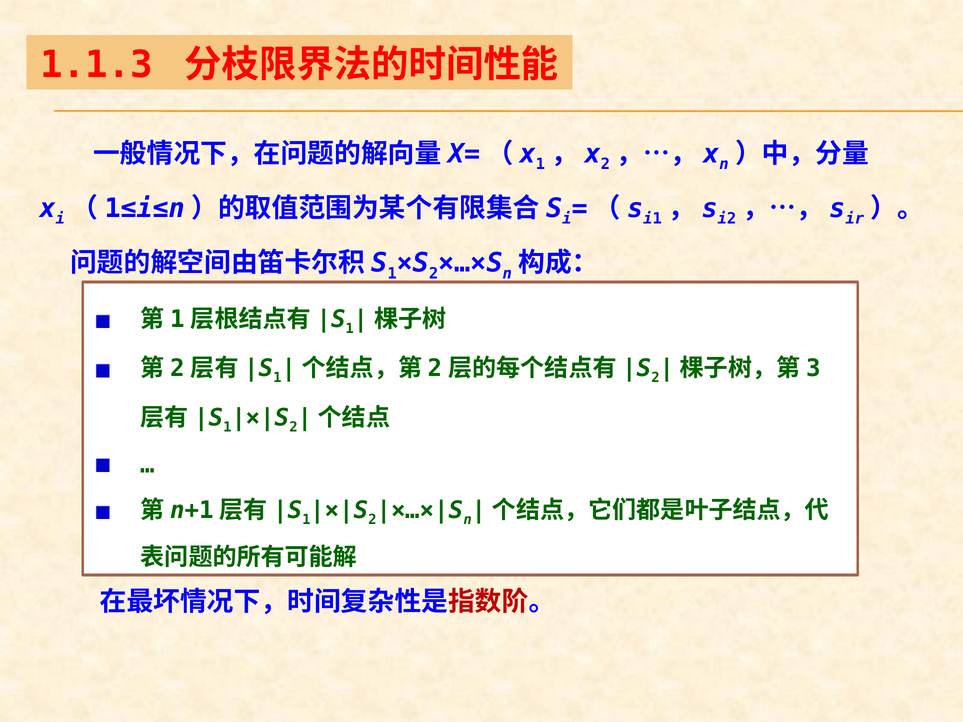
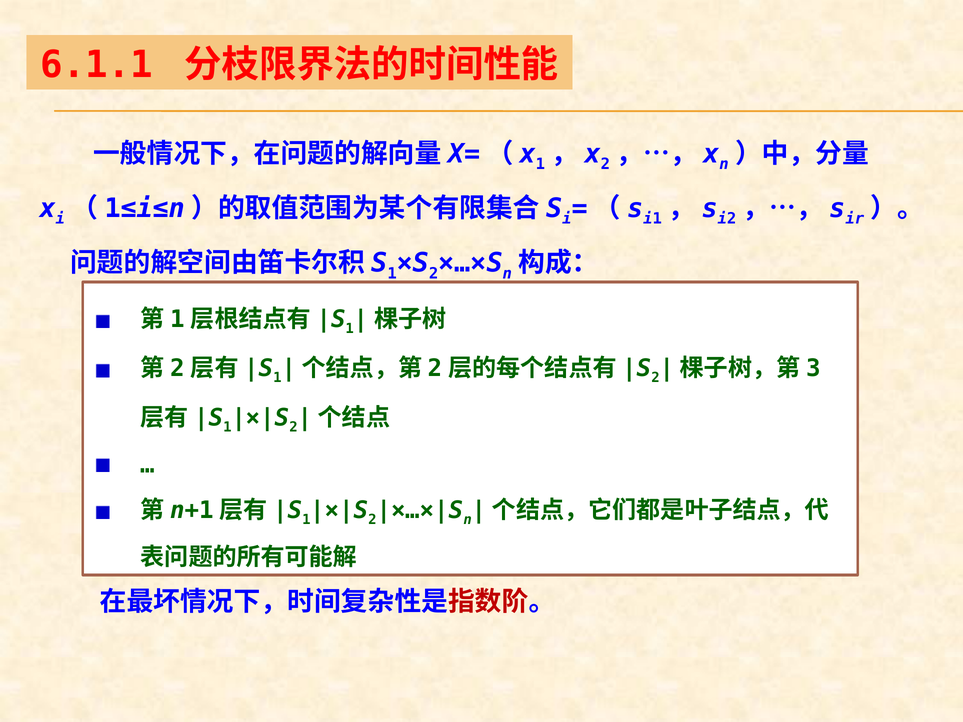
1.1.3: 1.1.3 -> 6.1.1 (97, 65)
